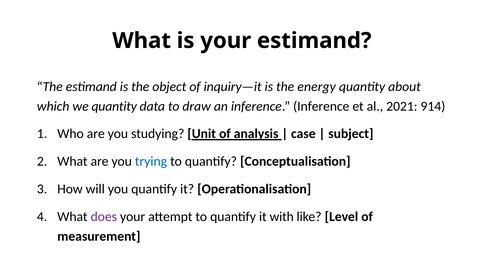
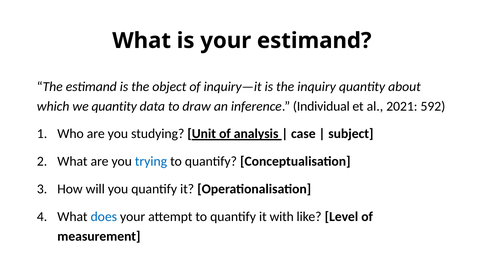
energy: energy -> inquiry (317, 87)
inference Inference: Inference -> Individual (321, 106)
914: 914 -> 592 (433, 106)
does colour: purple -> blue (104, 217)
